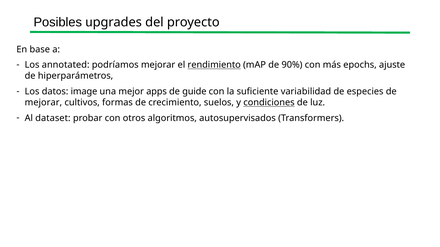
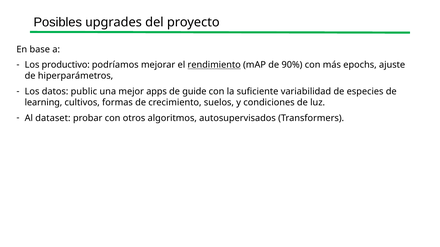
annotated: annotated -> productivo (66, 65)
image: image -> public (84, 92)
mejorar: mejorar -> learning (43, 103)
condiciones underline: present -> none (269, 103)
